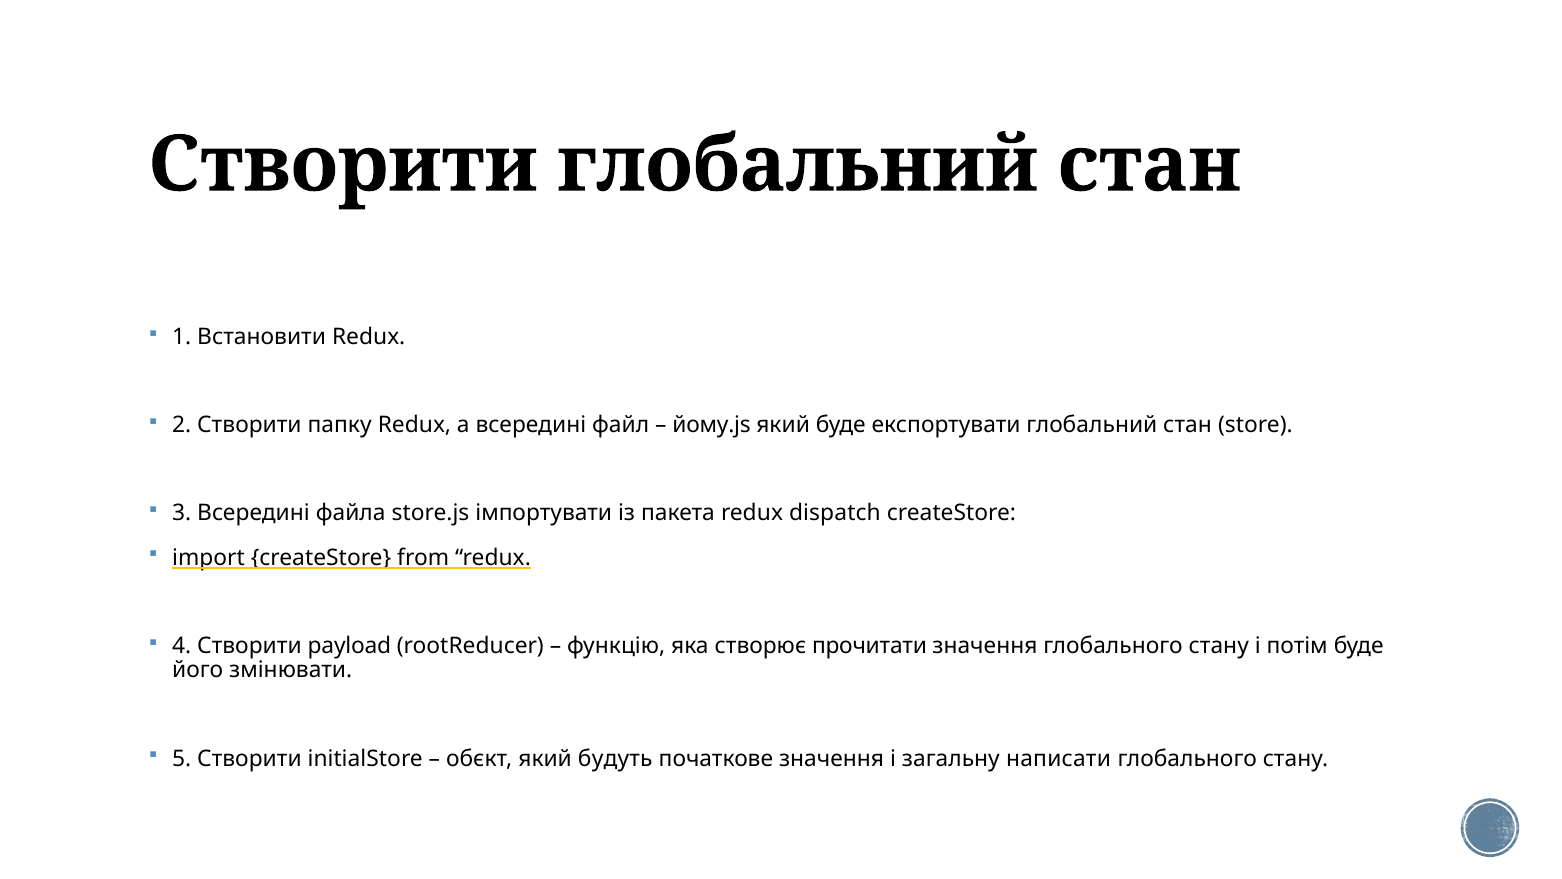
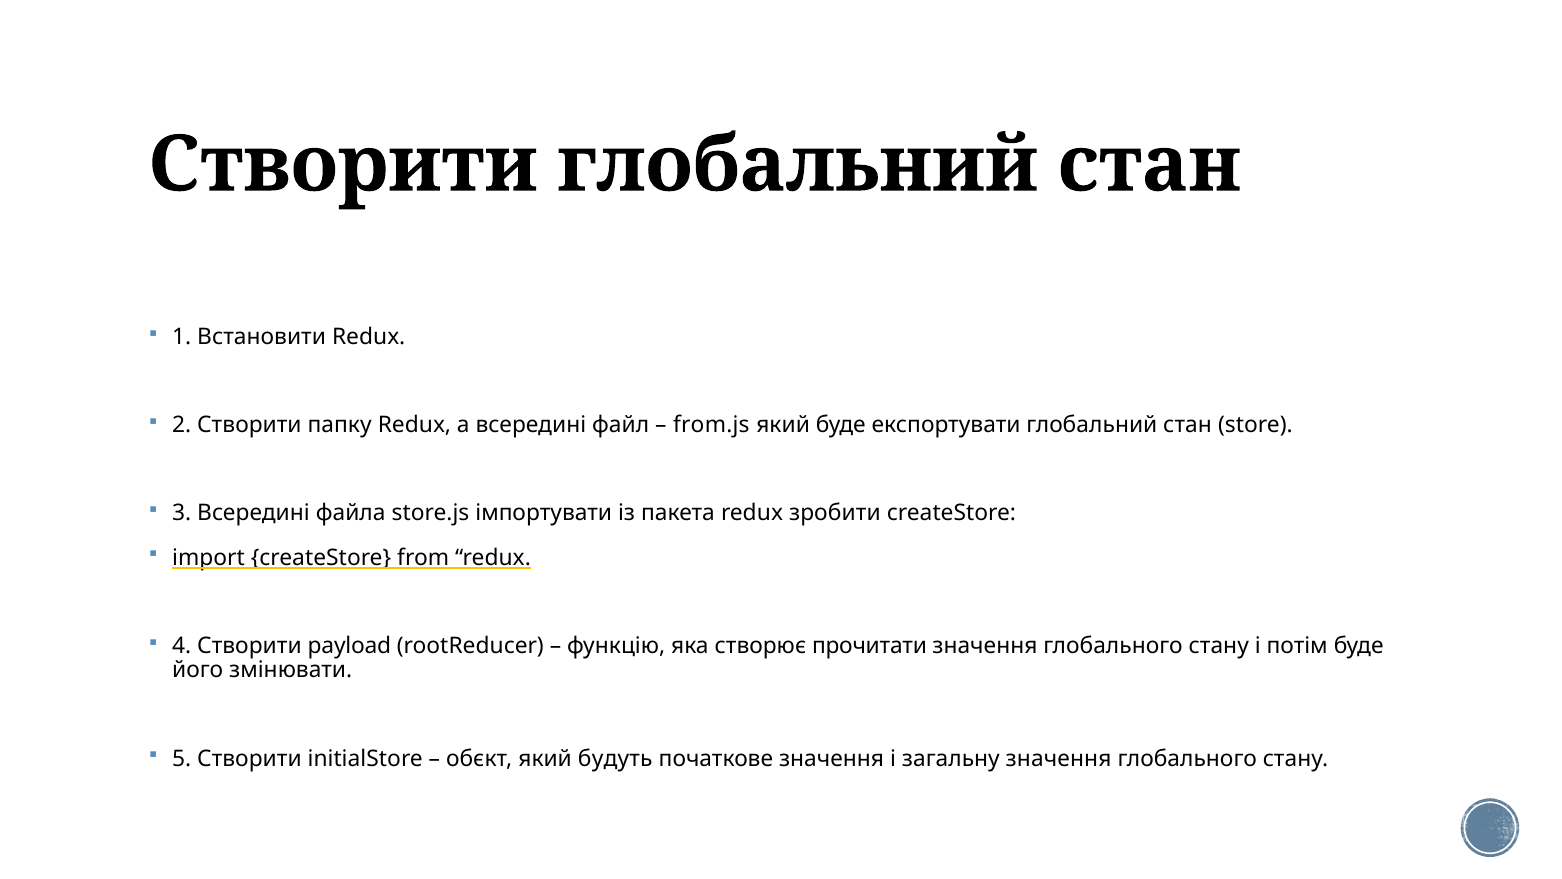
йому.js: йому.js -> from.js (711, 425)
dispatch: dispatch -> зробити (835, 513)
загальну написати: написати -> значення (1059, 758)
